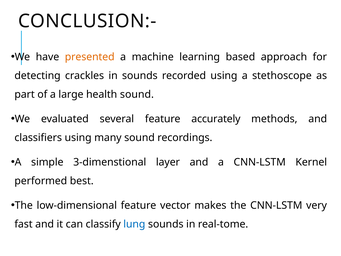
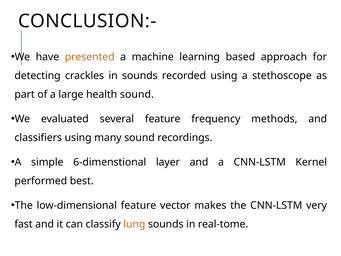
accurately: accurately -> frequency (216, 119)
3-dimenstional: 3-dimenstional -> 6-dimenstional (110, 162)
lung colour: blue -> orange (134, 224)
